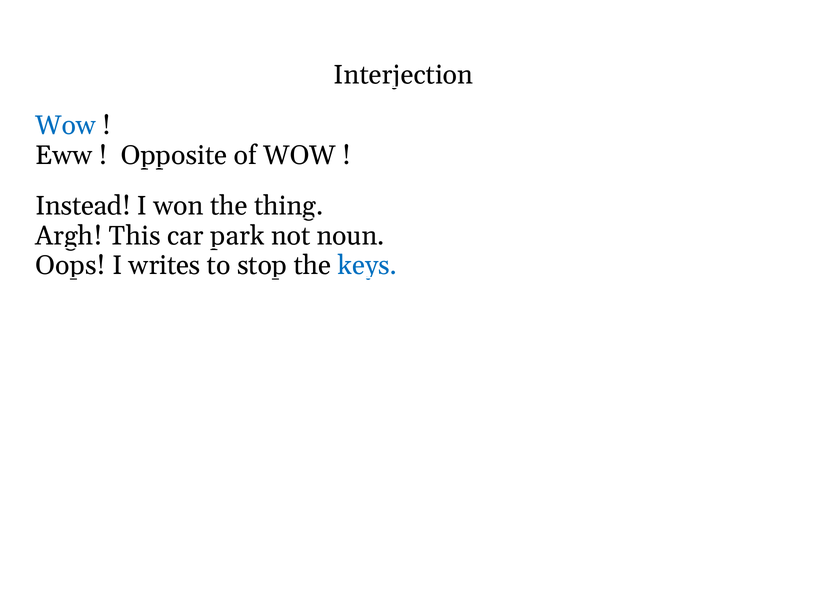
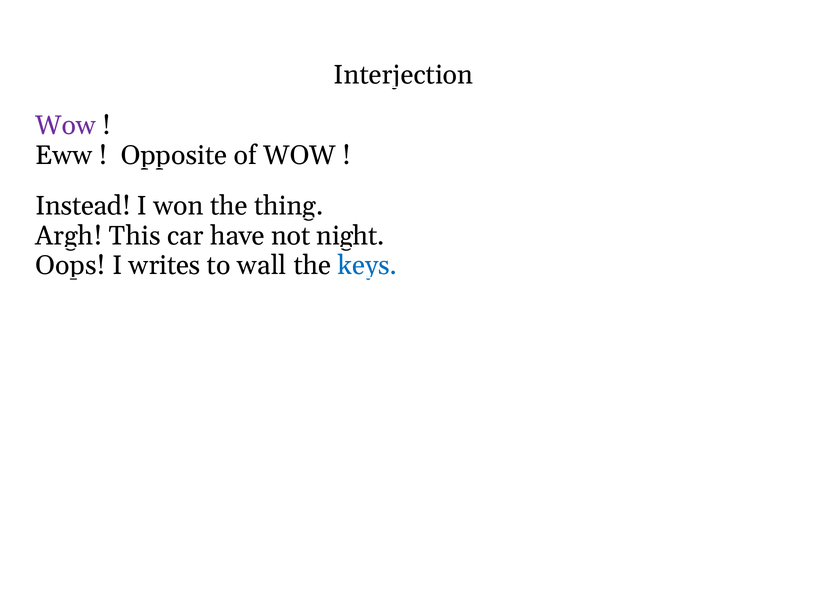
Wow colour: blue -> purple (66, 126)
park: park -> have (237, 236)
noun: noun -> night (350, 236)
stop: stop -> wall (262, 266)
